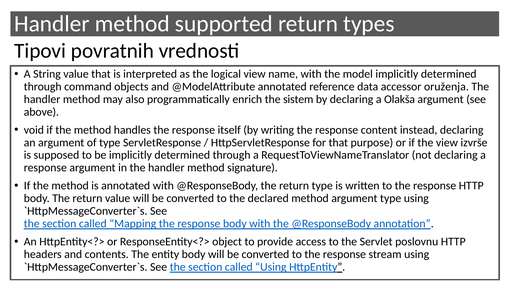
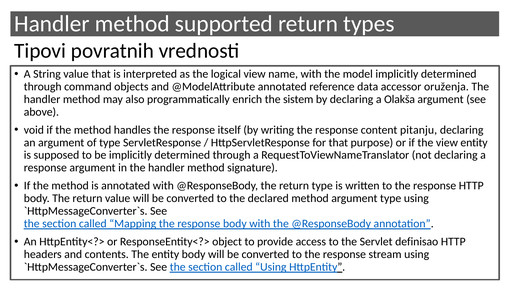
instead: instead -> pitanju (419, 130)
view izvrše: izvrše -> entity (474, 142)
poslovnu: poslovnu -> definisao (417, 242)
